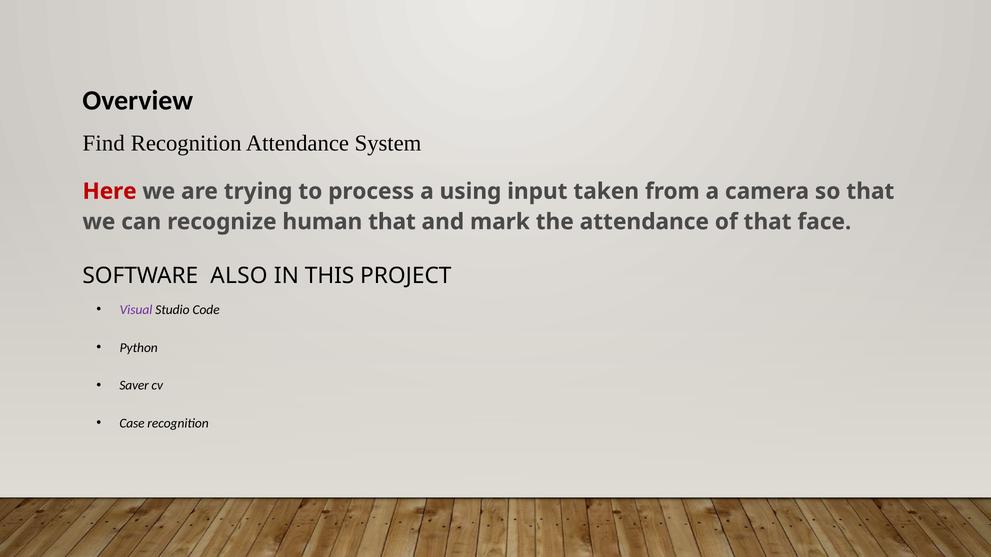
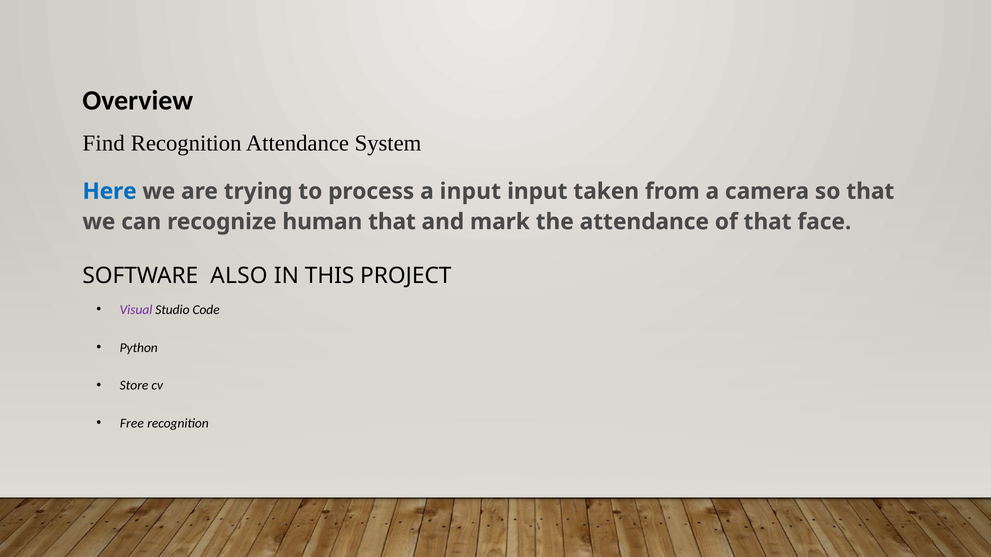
Here colour: red -> blue (110, 191)
a using: using -> input (470, 191)
Saver: Saver -> Store (134, 386)
Case: Case -> Free (132, 423)
